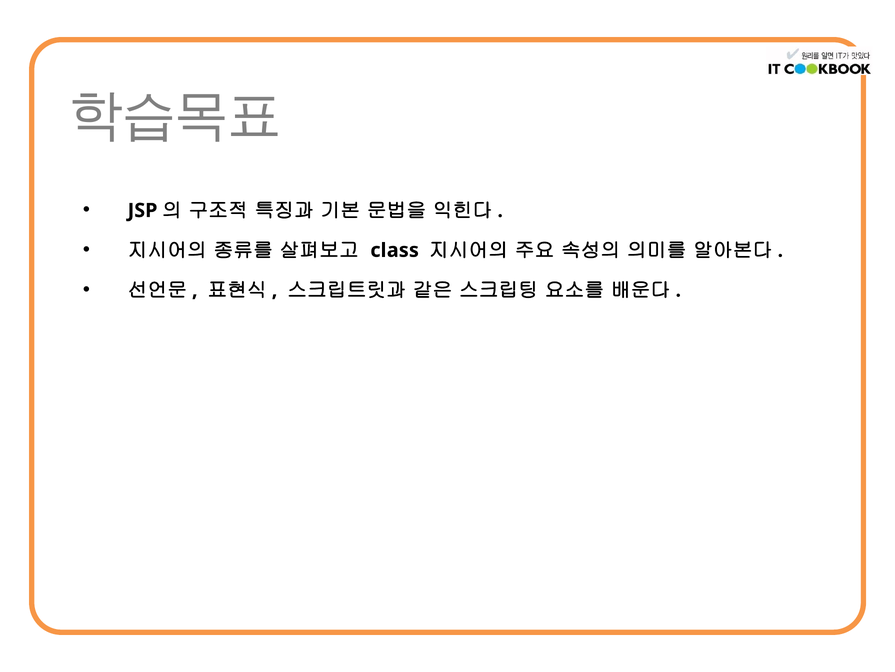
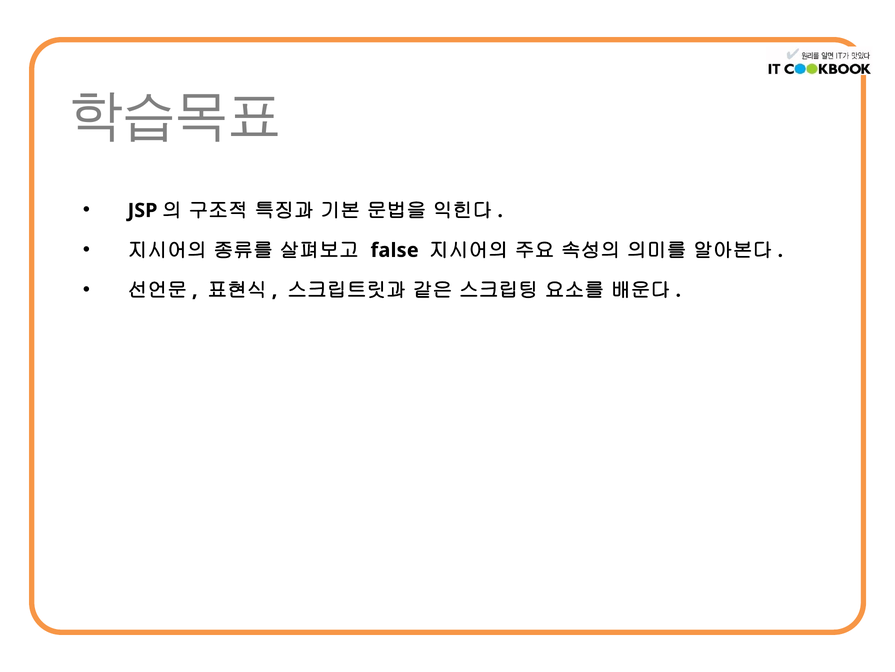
class: class -> false (395, 250)
